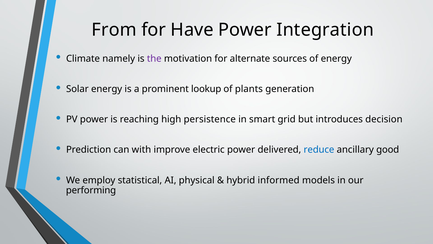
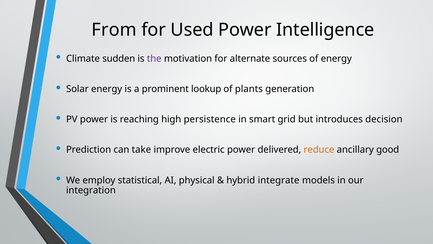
Have: Have -> Used (192, 30)
Integration: Integration -> Intelligence (325, 30)
namely: namely -> sudden (119, 59)
with: with -> take (141, 150)
reduce colour: blue -> orange (319, 150)
informed: informed -> integrate (279, 180)
performing: performing -> integration (91, 190)
